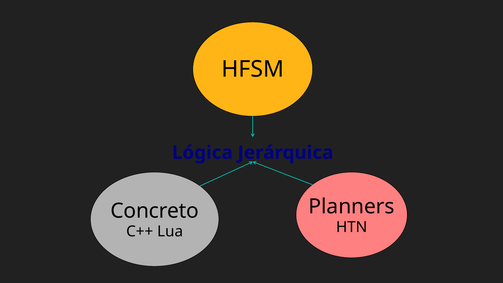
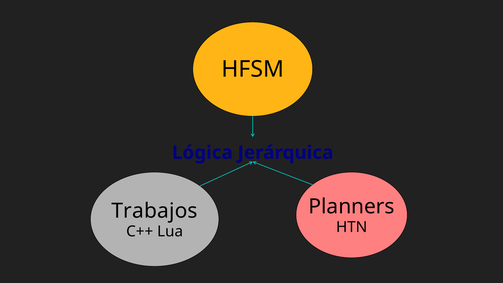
Concreto: Concreto -> Trabajos (154, 211)
